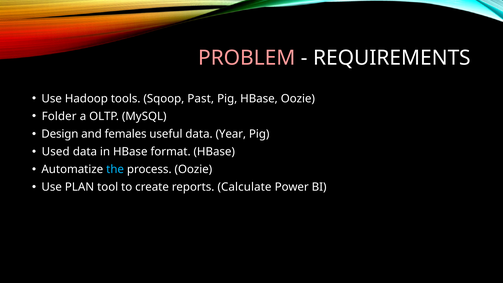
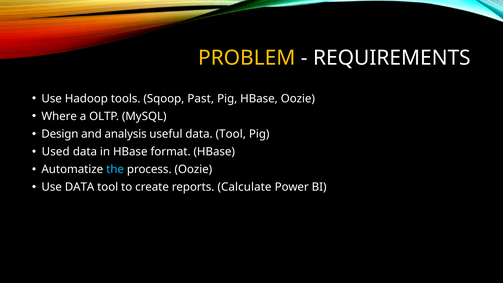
PROBLEM colour: pink -> yellow (247, 58)
Folder: Folder -> Where (59, 116)
females: females -> analysis (126, 134)
useful data Year: Year -> Tool (231, 134)
Use PLAN: PLAN -> DATA (80, 187)
